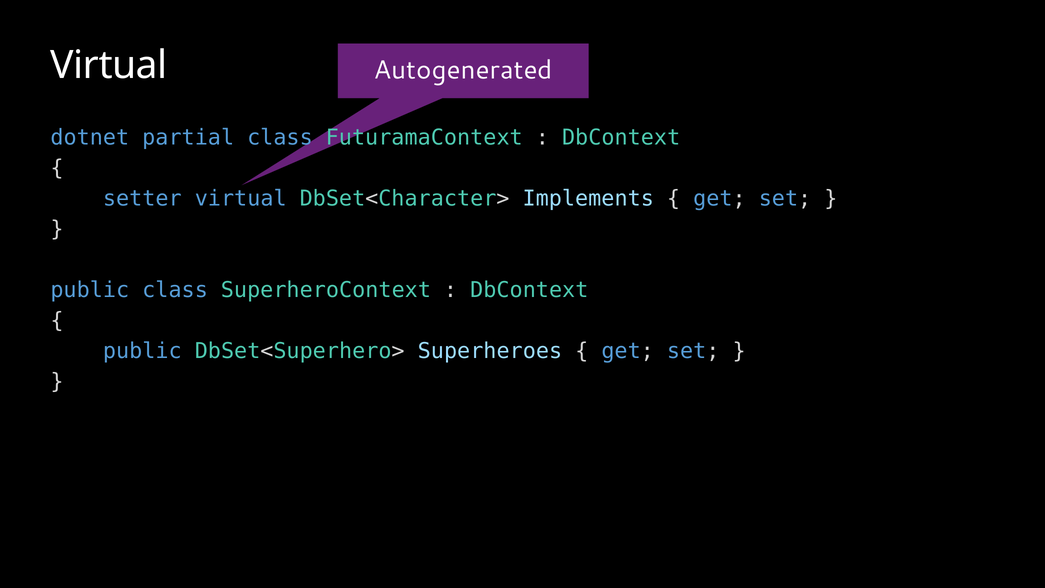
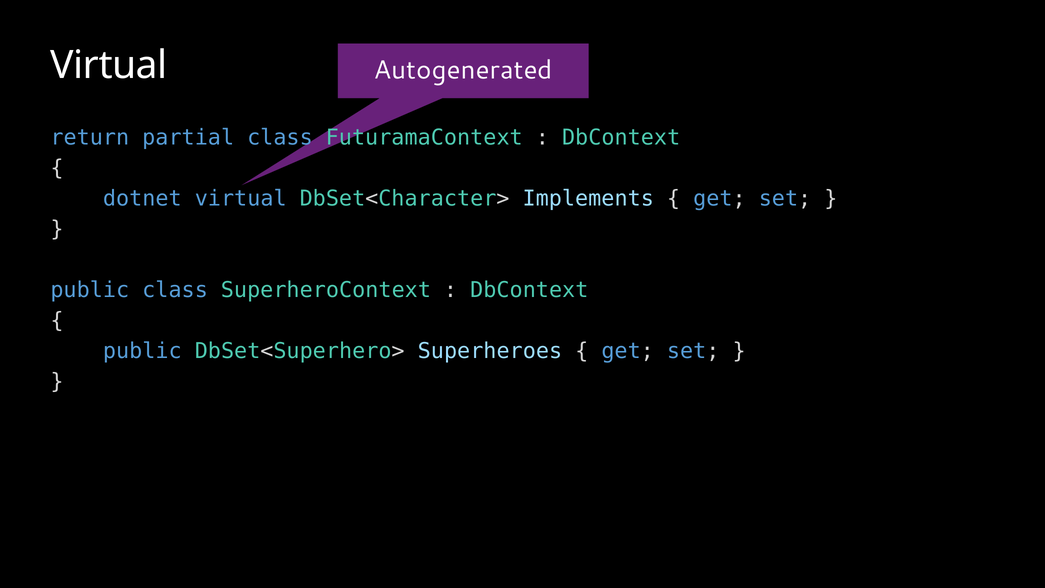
dotnet: dotnet -> return (90, 138)
setter: setter -> dotnet (142, 199)
